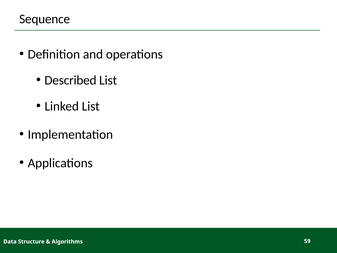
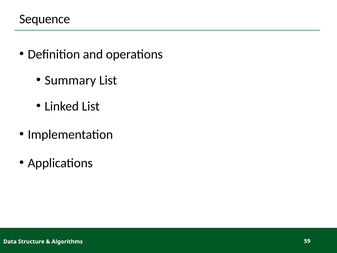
Described: Described -> Summary (70, 80)
